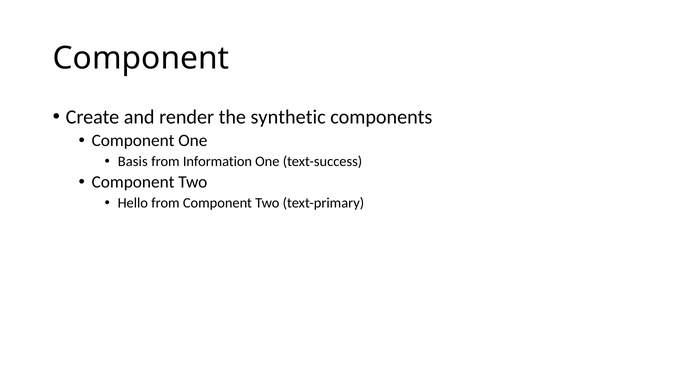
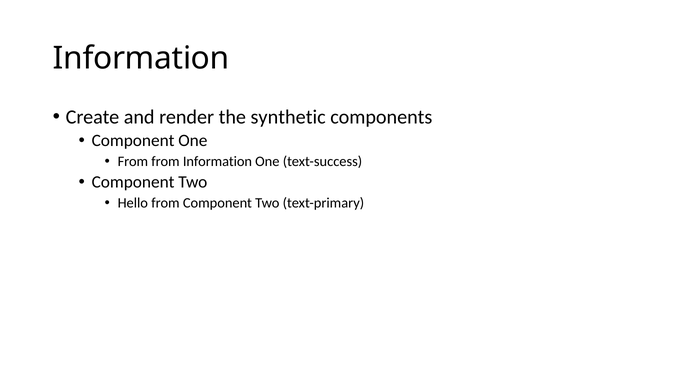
Component: Component -> Information (141, 58)
Basis: Basis -> From (133, 162)
